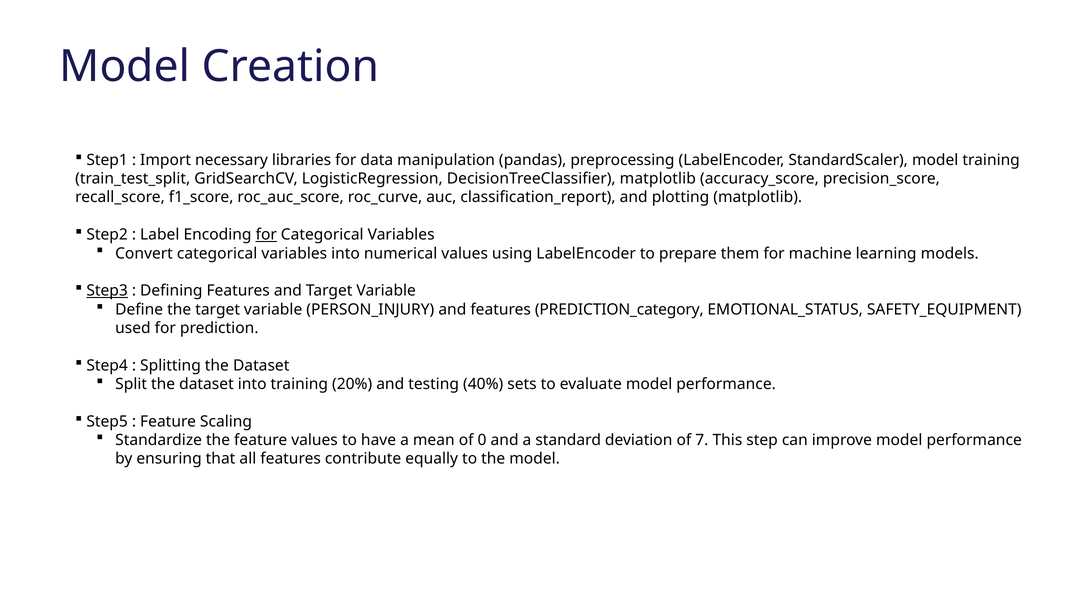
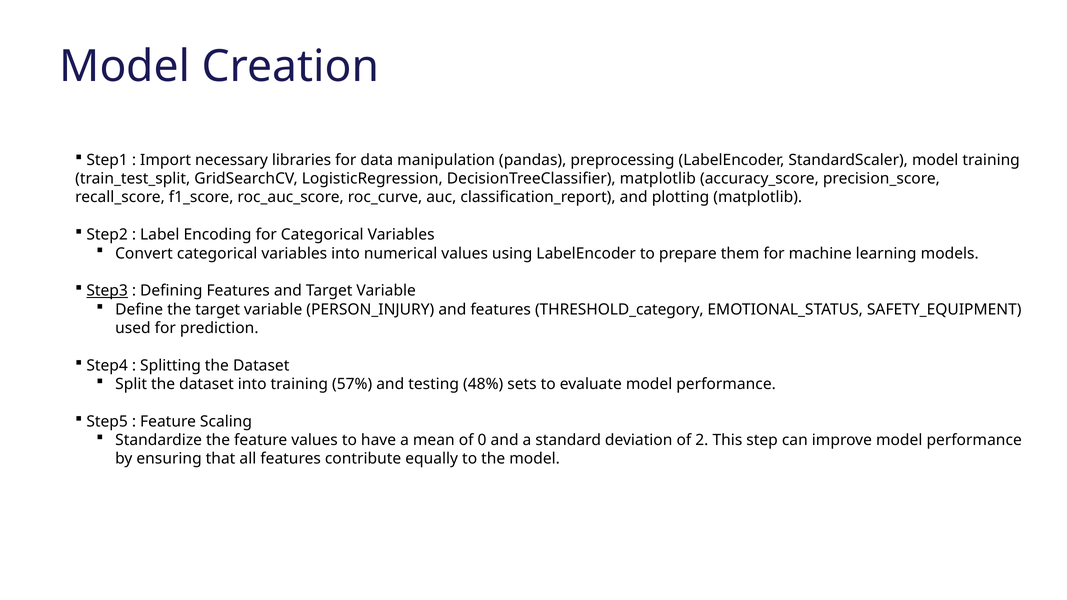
for underline: present -> none (266, 235)
PREDICTION_category: PREDICTION_category -> THRESHOLD_category (619, 310)
20%: 20% -> 57% (352, 384)
40%: 40% -> 48% (483, 384)
7: 7 -> 2 (702, 440)
